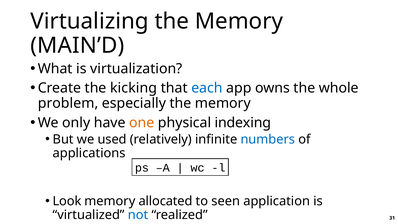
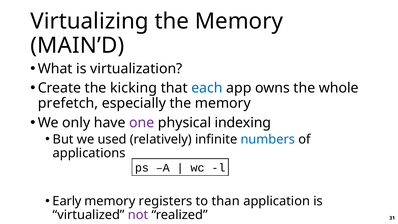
problem: problem -> prefetch (68, 103)
one colour: orange -> purple (142, 123)
Look: Look -> Early (67, 201)
allocated: allocated -> registers (165, 201)
seen: seen -> than (226, 201)
not colour: blue -> purple (138, 215)
